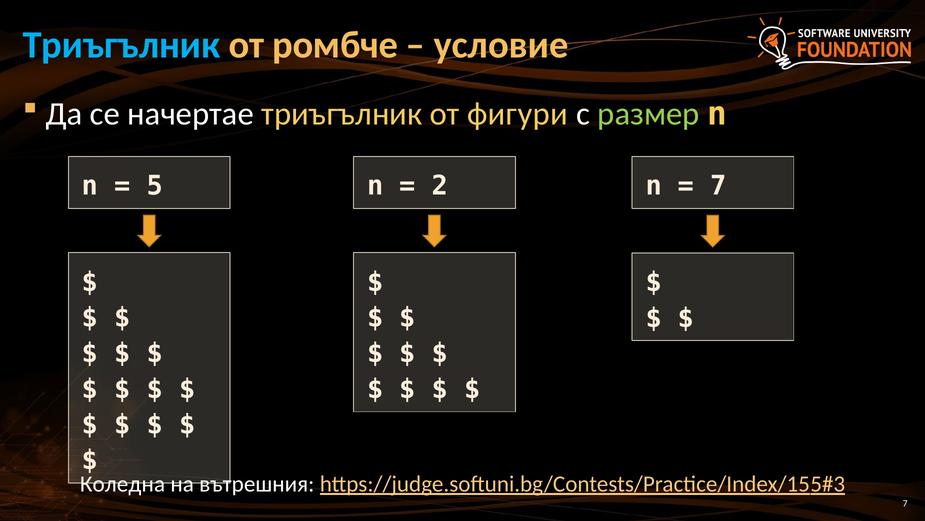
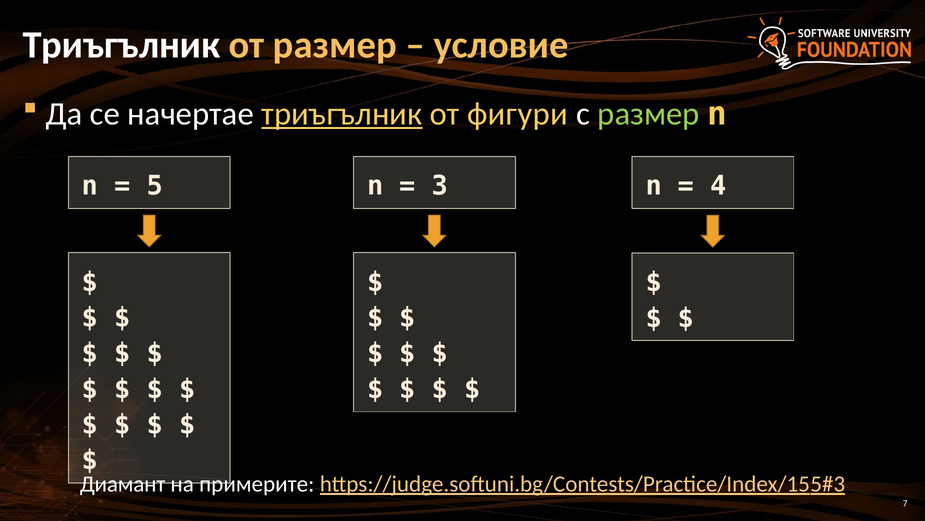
Триъгълник colour: light blue -> white (121, 45)
от ромбче: ромбче -> размер (335, 45)
триъгълник underline: none -> present (342, 114)
2: 2 -> 3 (440, 186)
7: 7 -> 4 (718, 186)
Коледна: Коледна -> Диамант (123, 484)
вътрешния: вътрешния -> примерите (257, 484)
